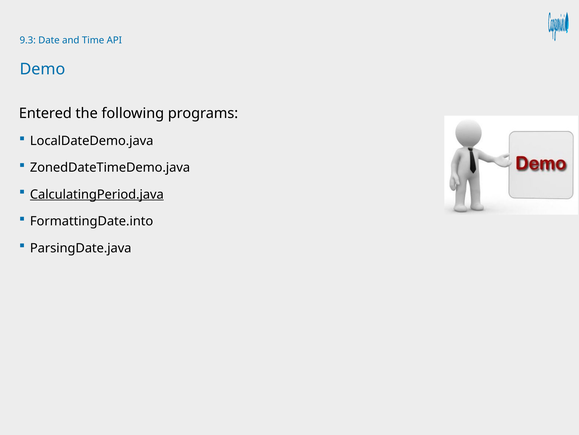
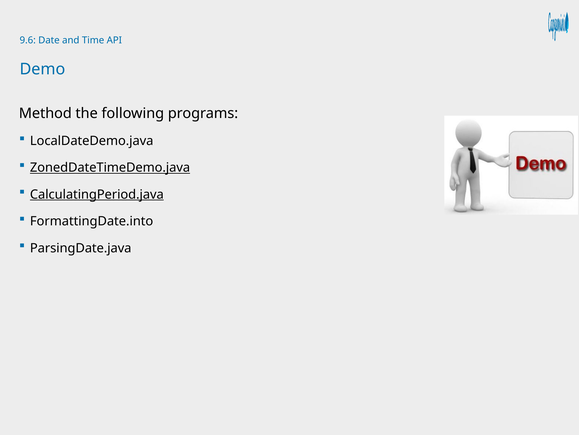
9.3: 9.3 -> 9.6 (28, 40)
Entered: Entered -> Method (45, 113)
ZonedDateTimeDemo.java underline: none -> present (110, 167)
